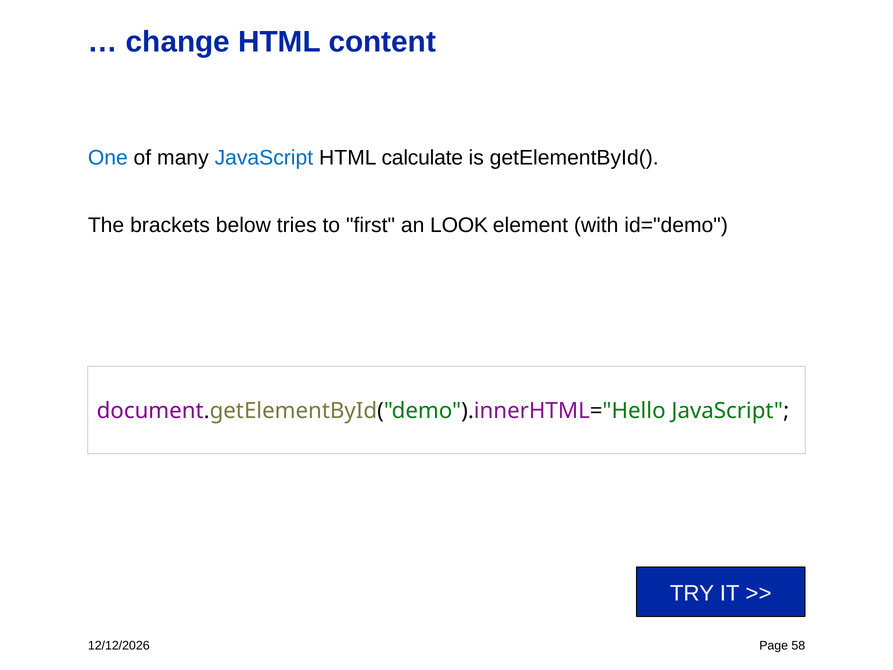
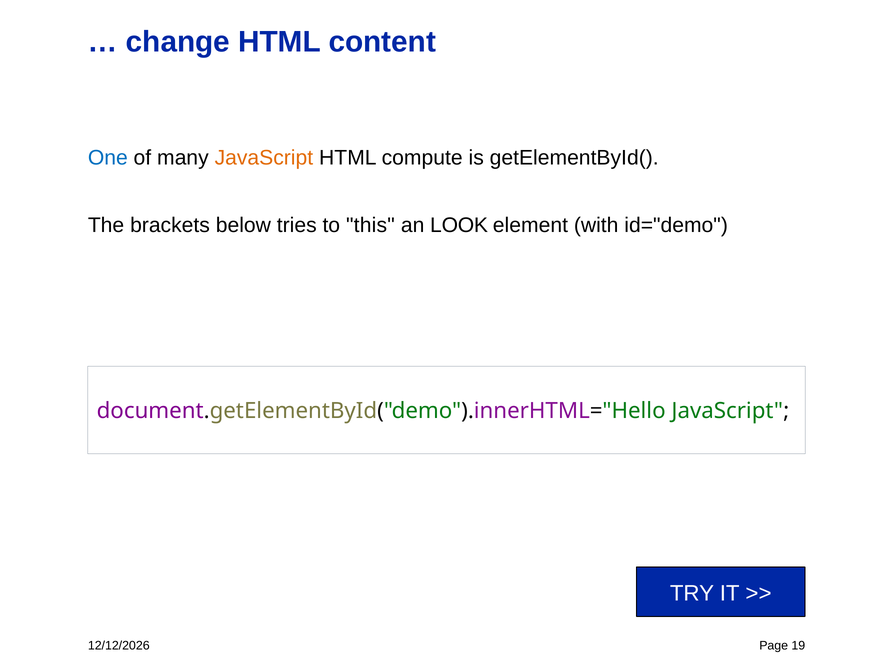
JavaScript colour: blue -> orange (264, 158)
calculate: calculate -> compute (422, 158)
first: first -> this (370, 225)
58: 58 -> 19 (798, 646)
